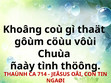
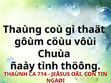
Khoâng: Khoâng -> Thaùng (22, 30)
